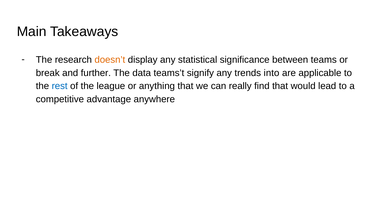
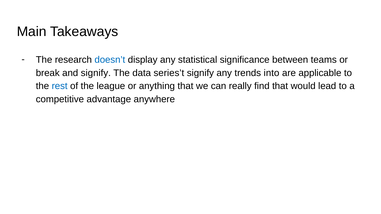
doesn’t colour: orange -> blue (110, 60)
and further: further -> signify (96, 73)
teams’t: teams’t -> series’t (169, 73)
